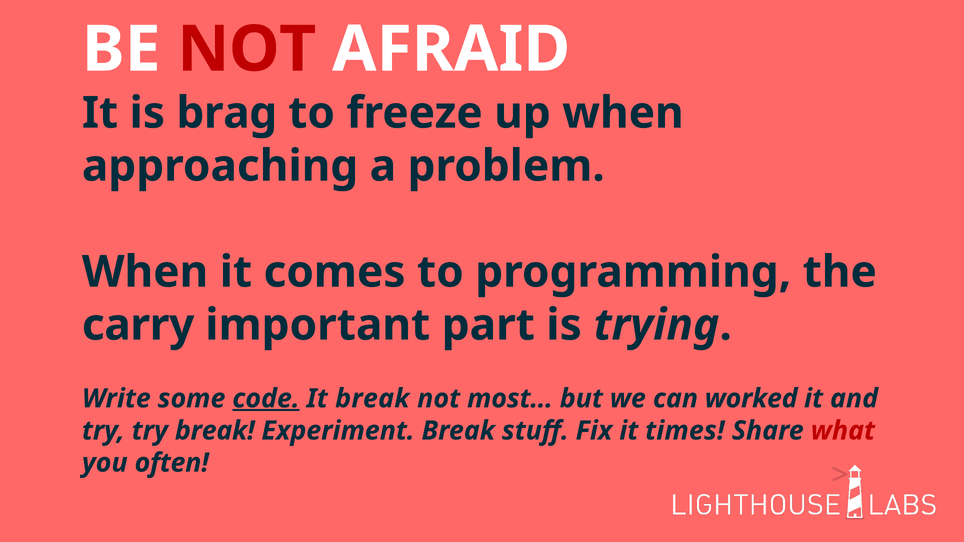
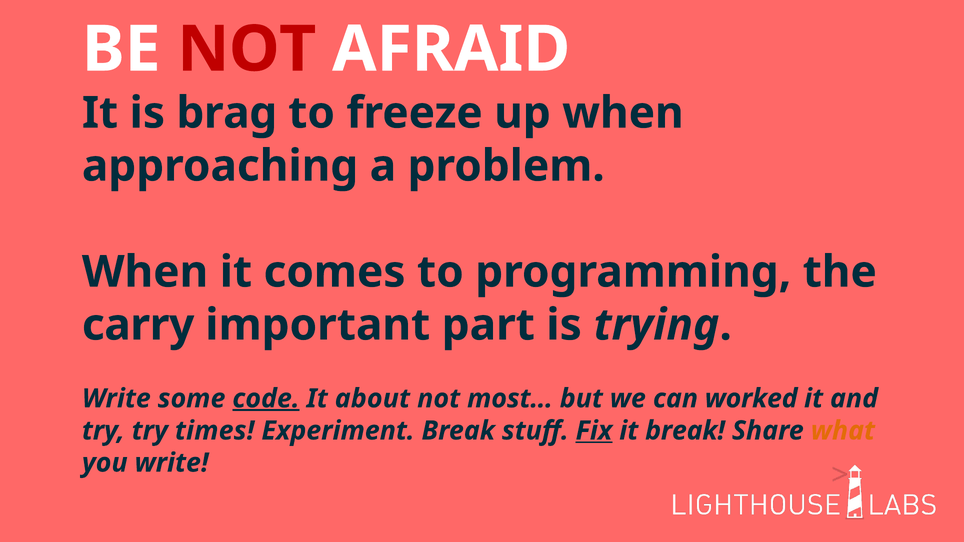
It break: break -> about (372, 399)
try break: break -> times (215, 431)
Fix underline: none -> present (594, 431)
it times: times -> break (685, 431)
what colour: red -> orange (843, 431)
you often: often -> write (172, 463)
